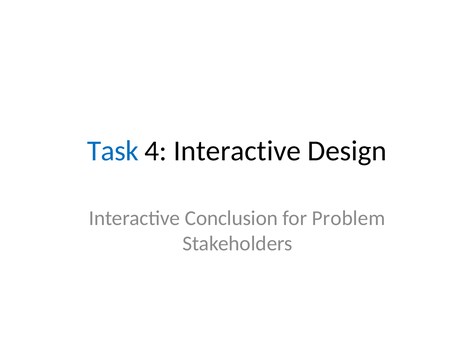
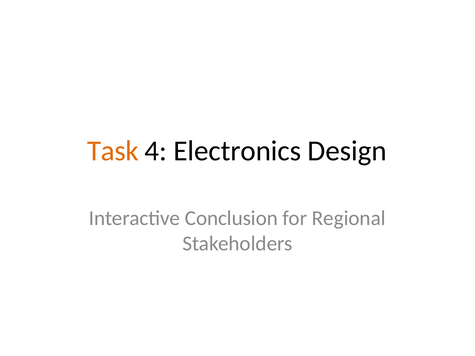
Task colour: blue -> orange (113, 151)
4 Interactive: Interactive -> Electronics (237, 151)
Problem: Problem -> Regional (349, 218)
